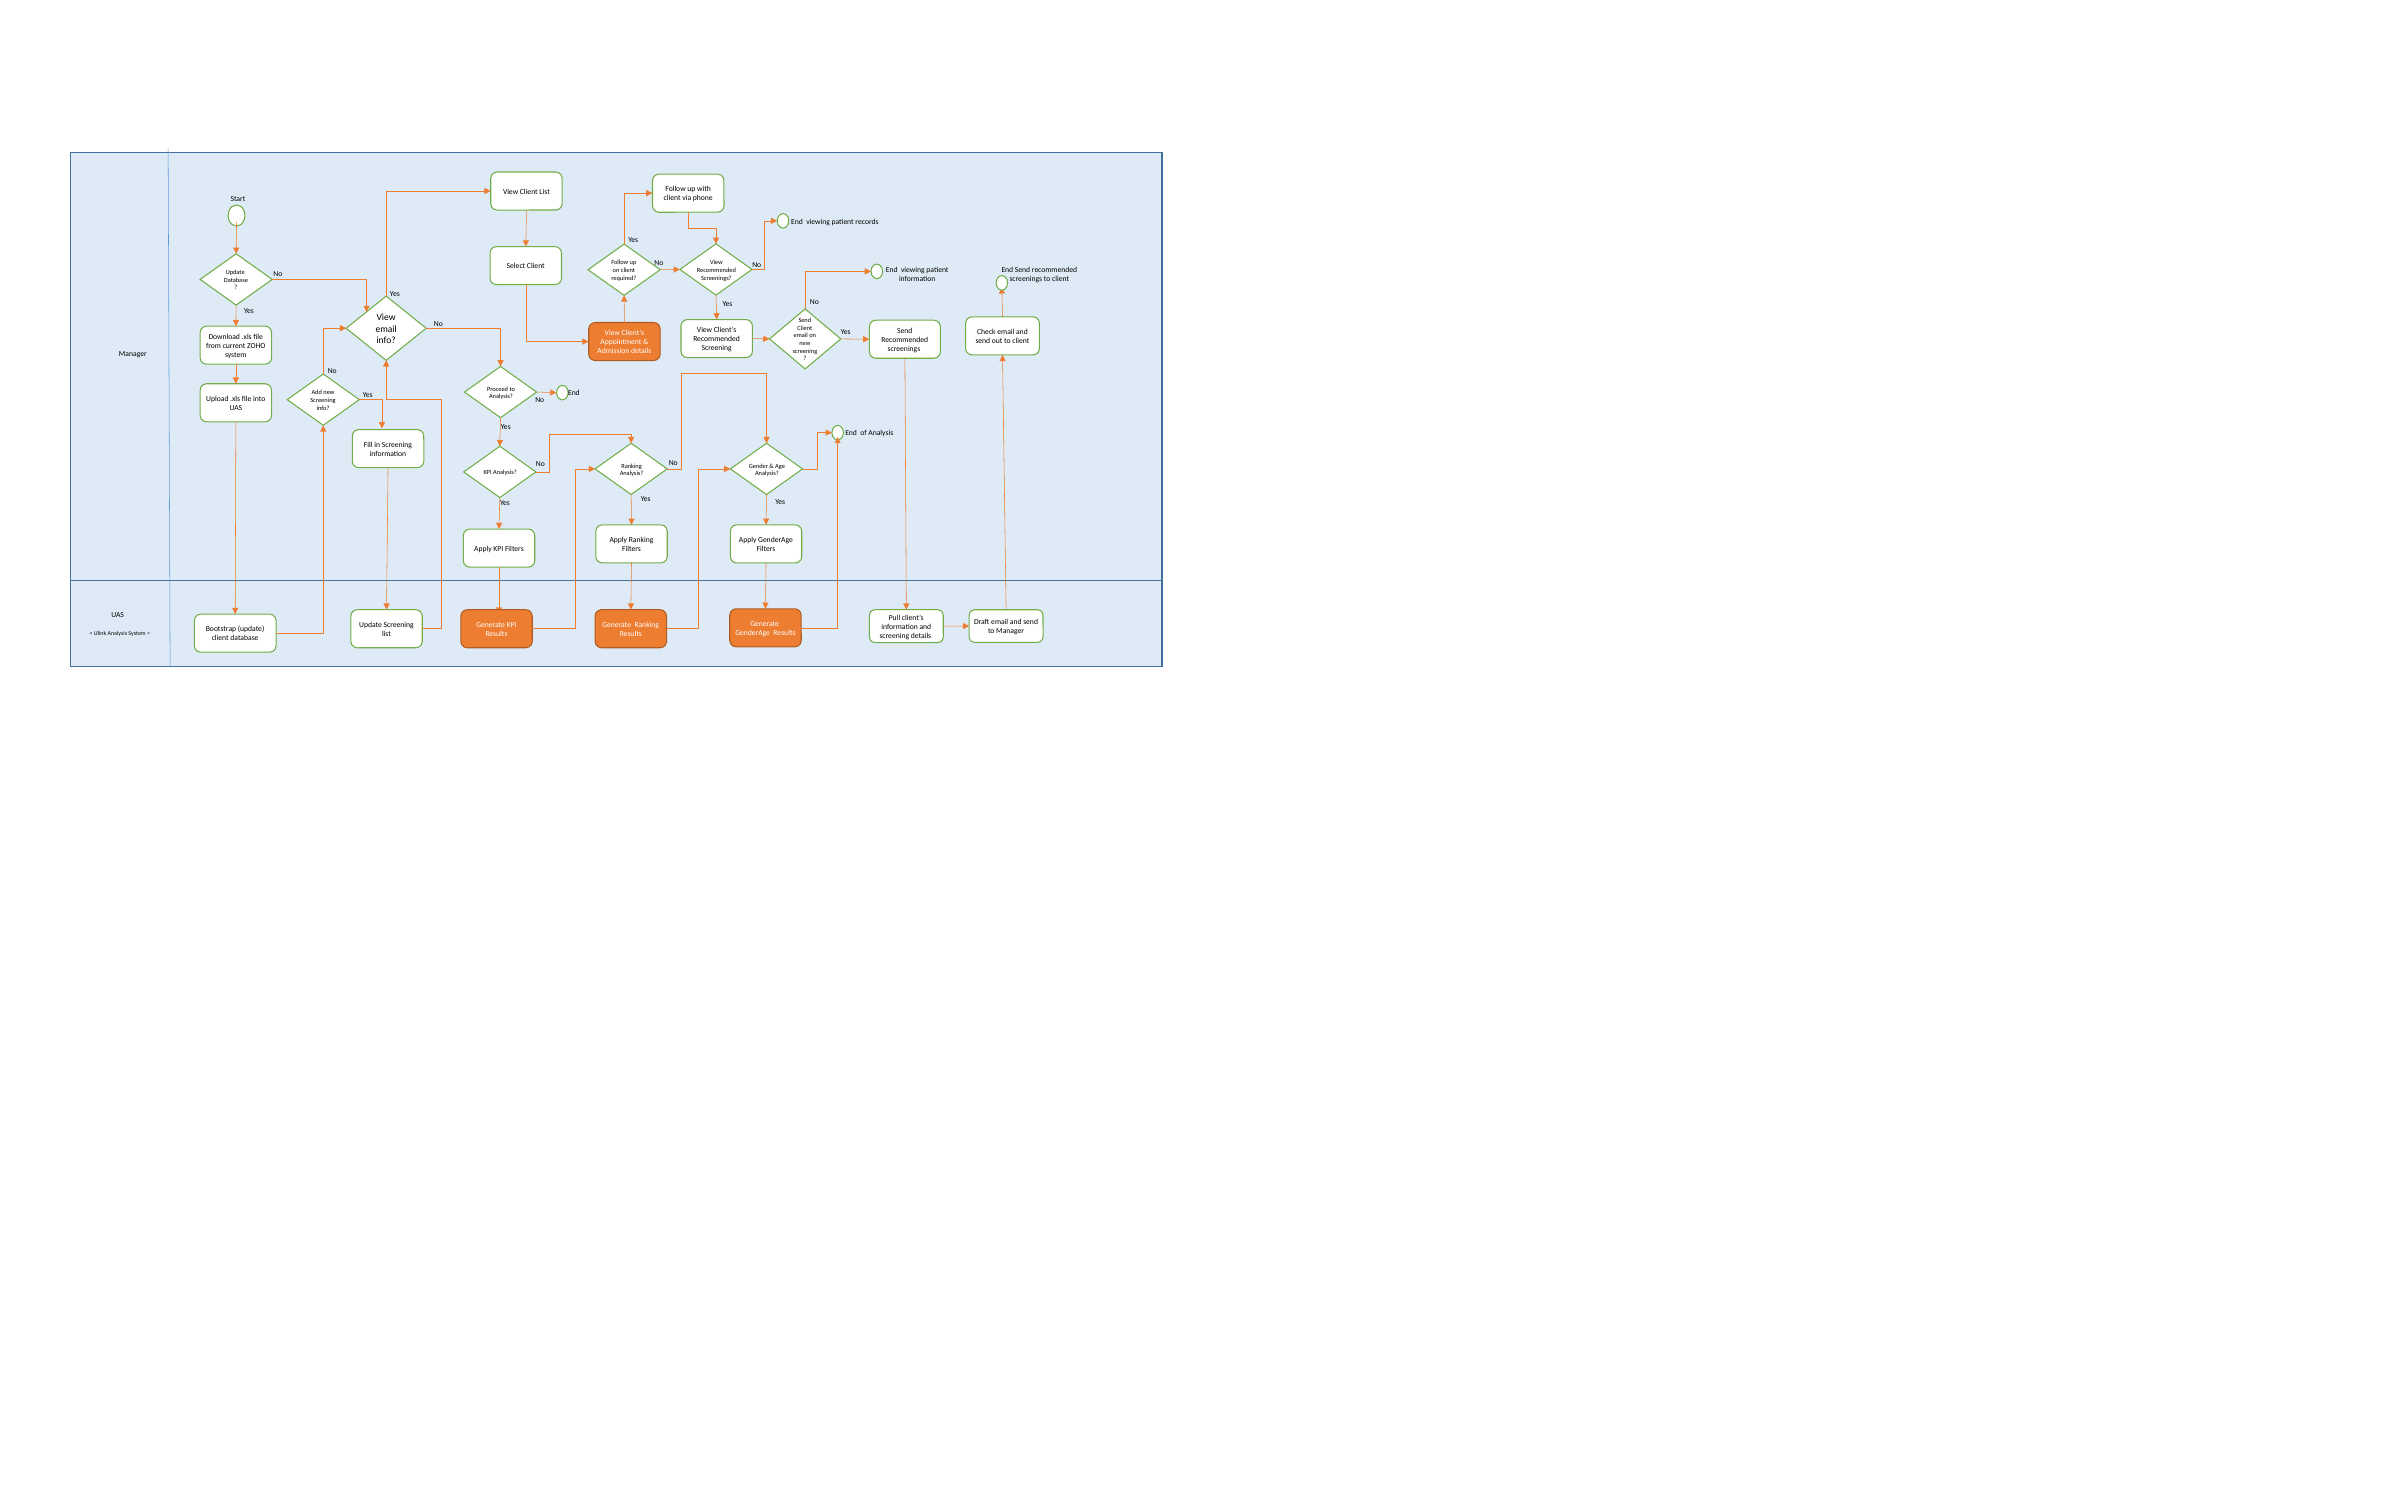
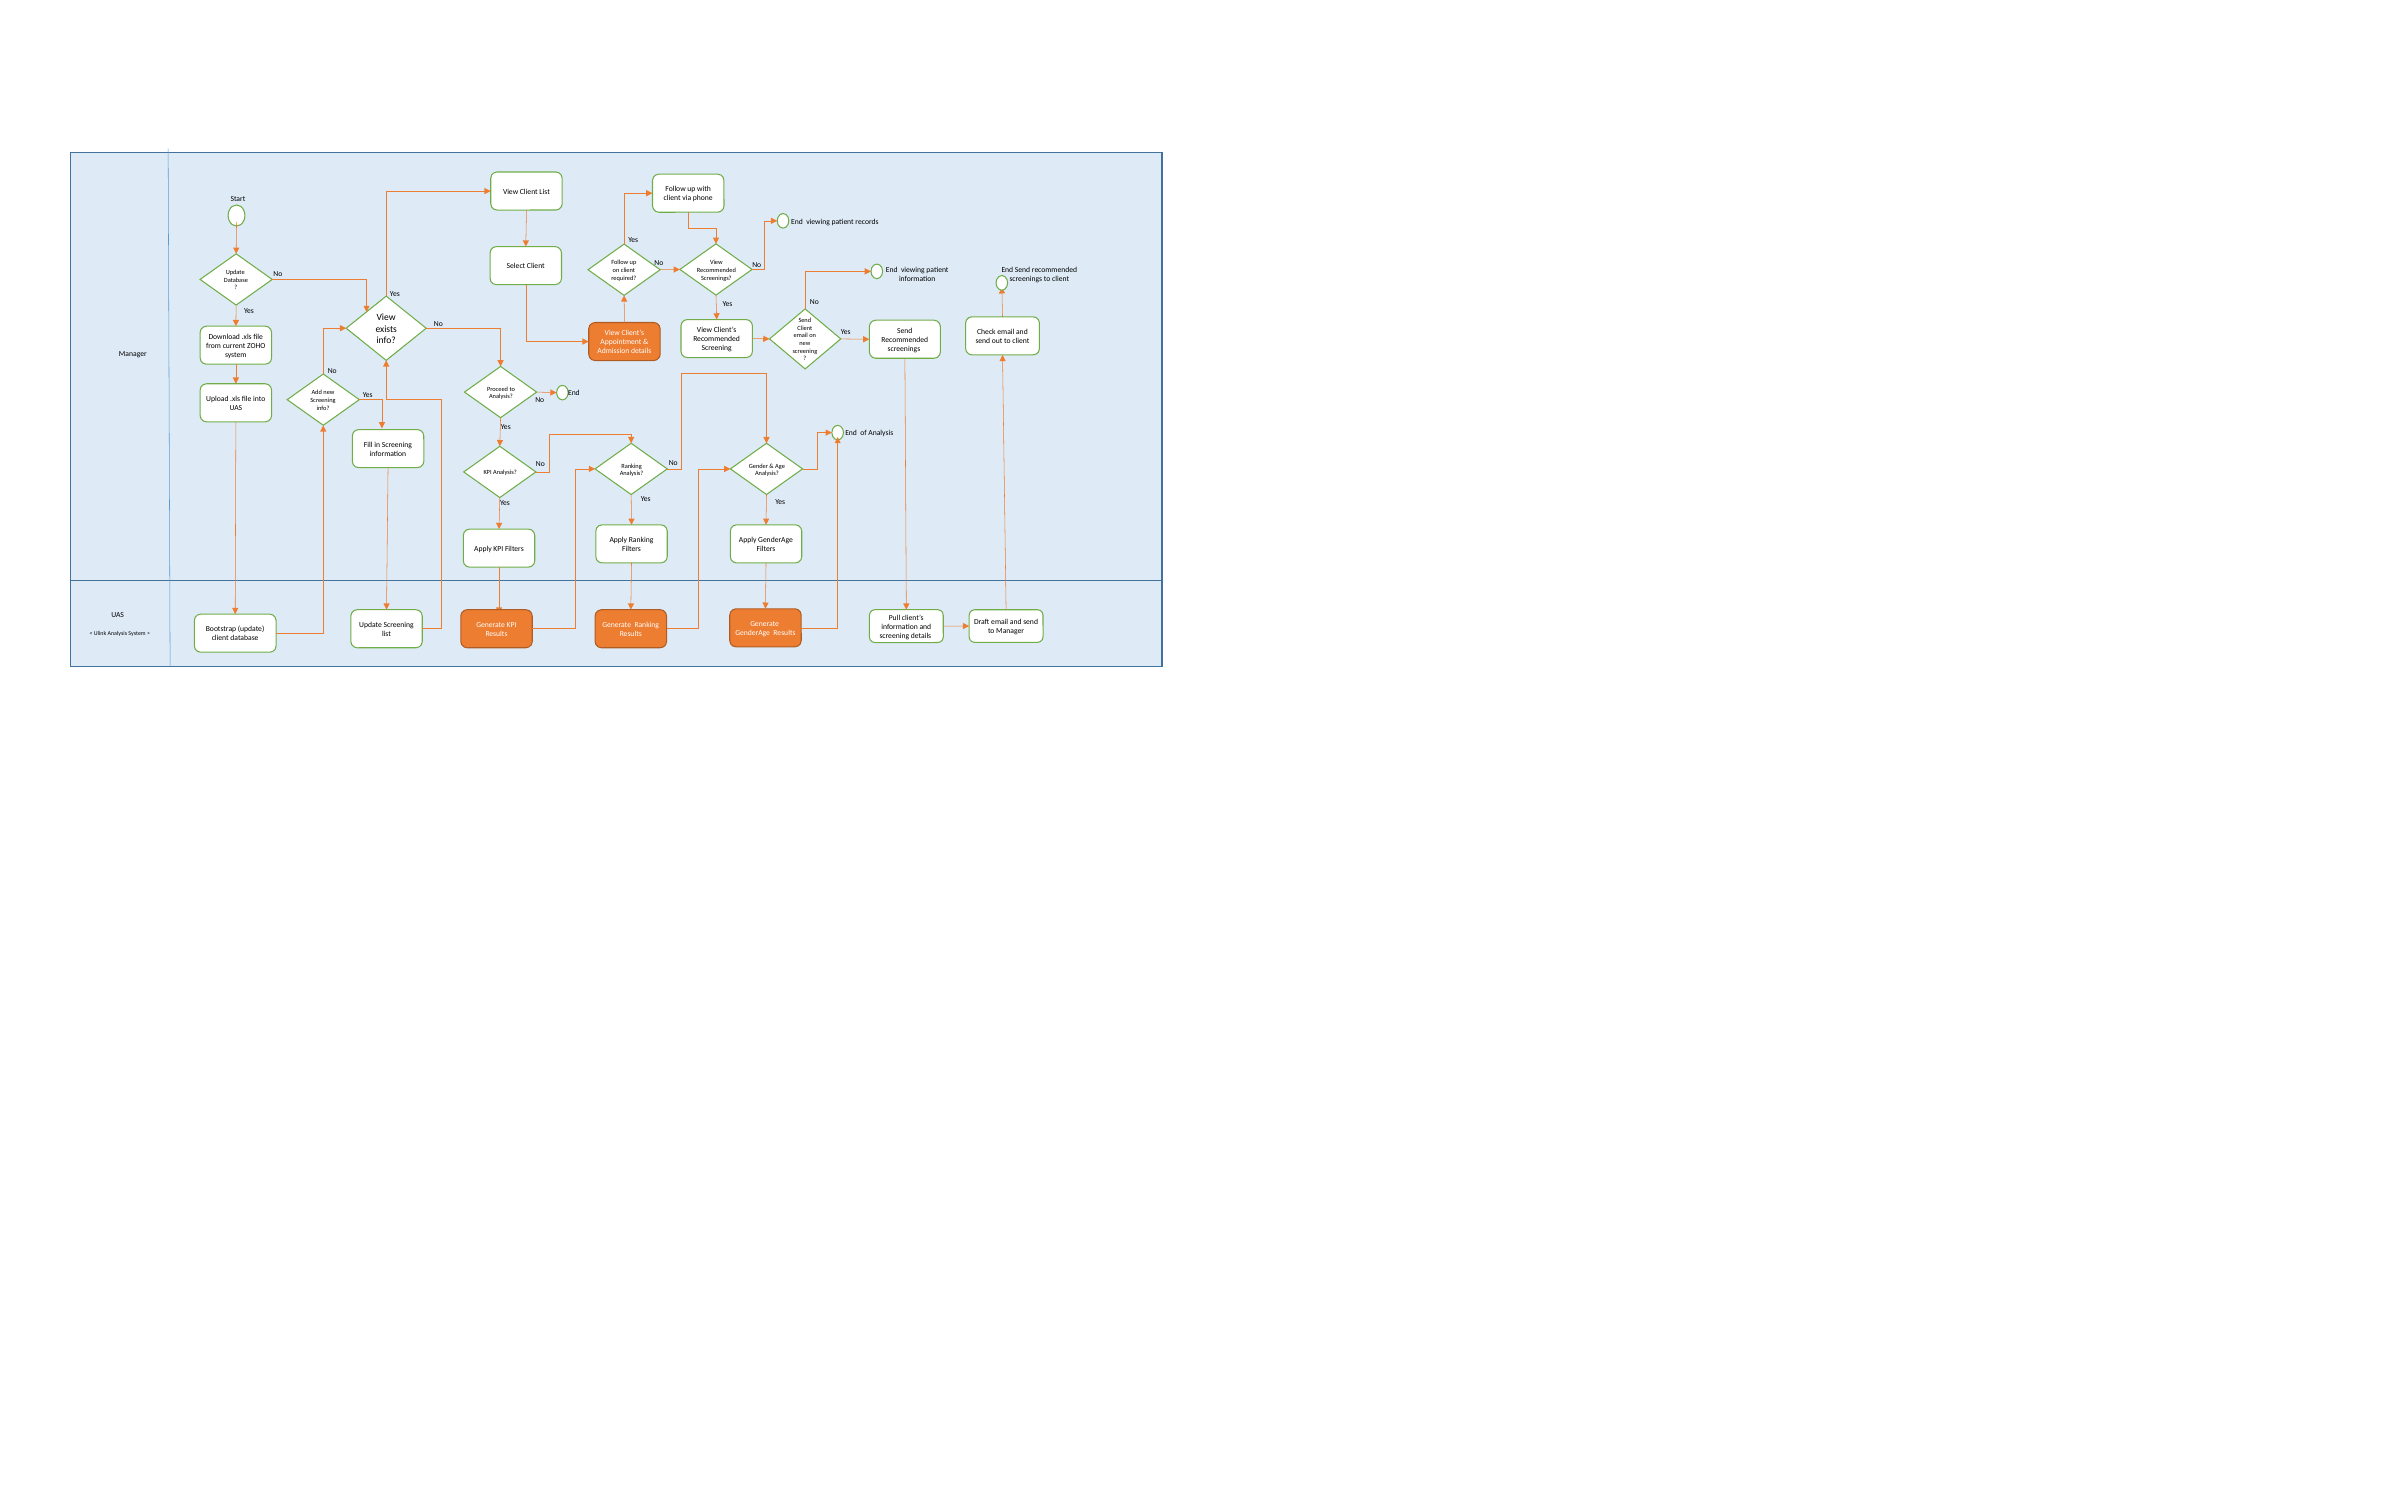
email: email -> exists (386, 329)
